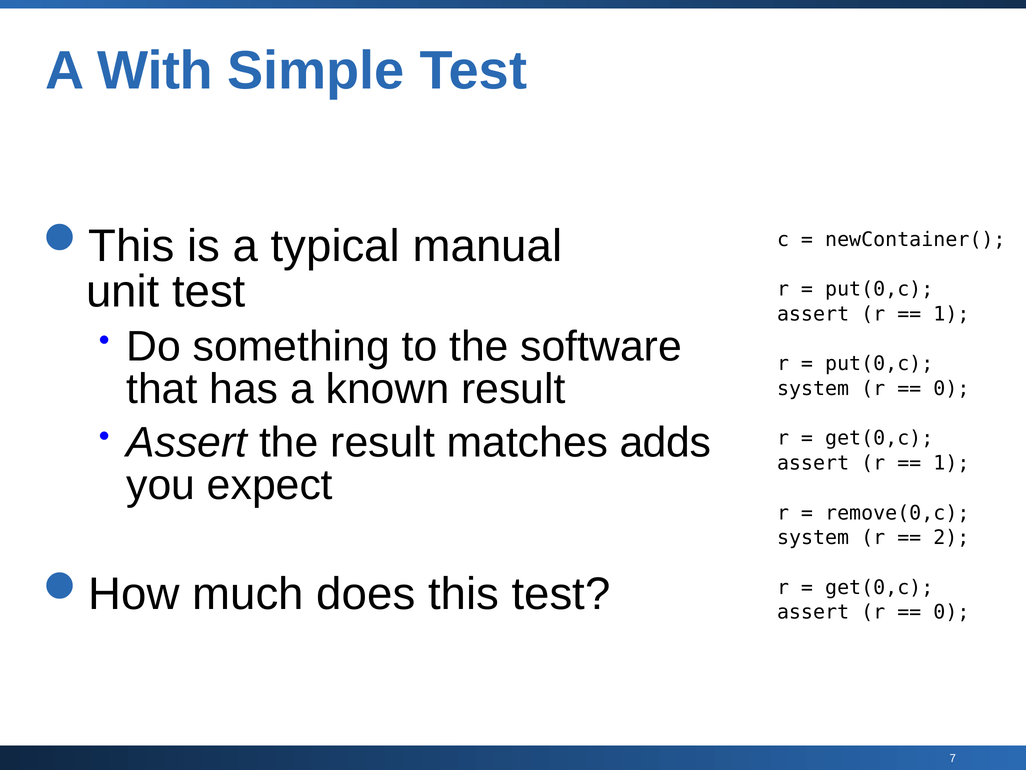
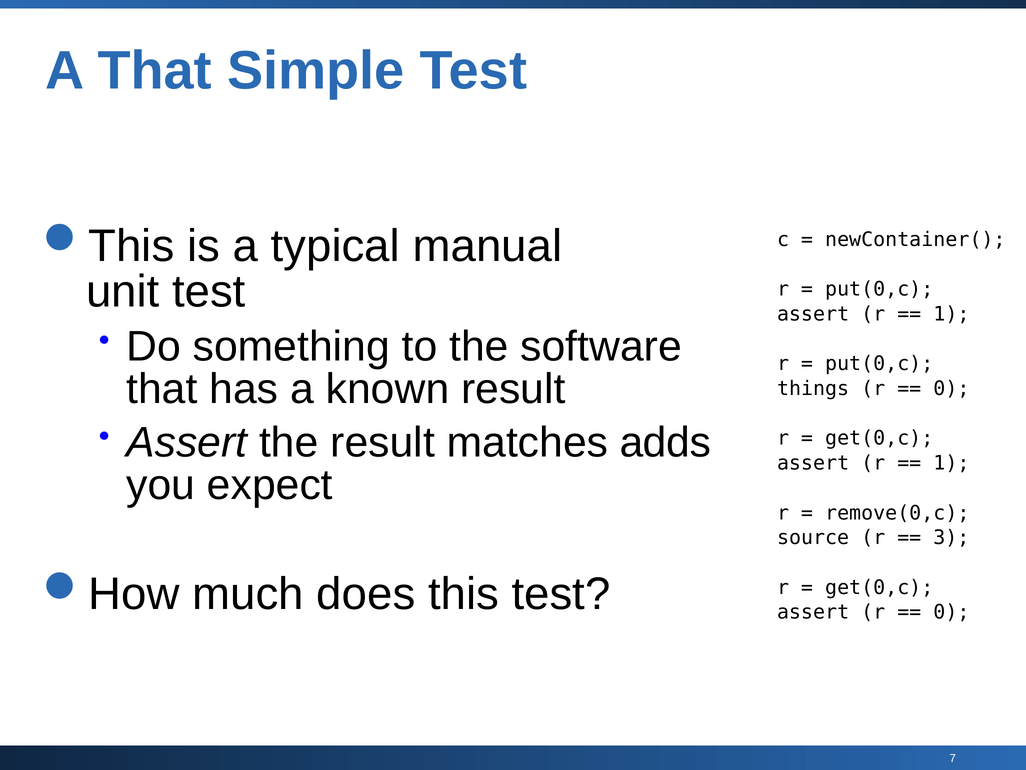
A With: With -> That (155, 71)
system: system -> things (813, 388)
system: system -> source (813, 537)
2: 2 -> 3 (951, 537)
